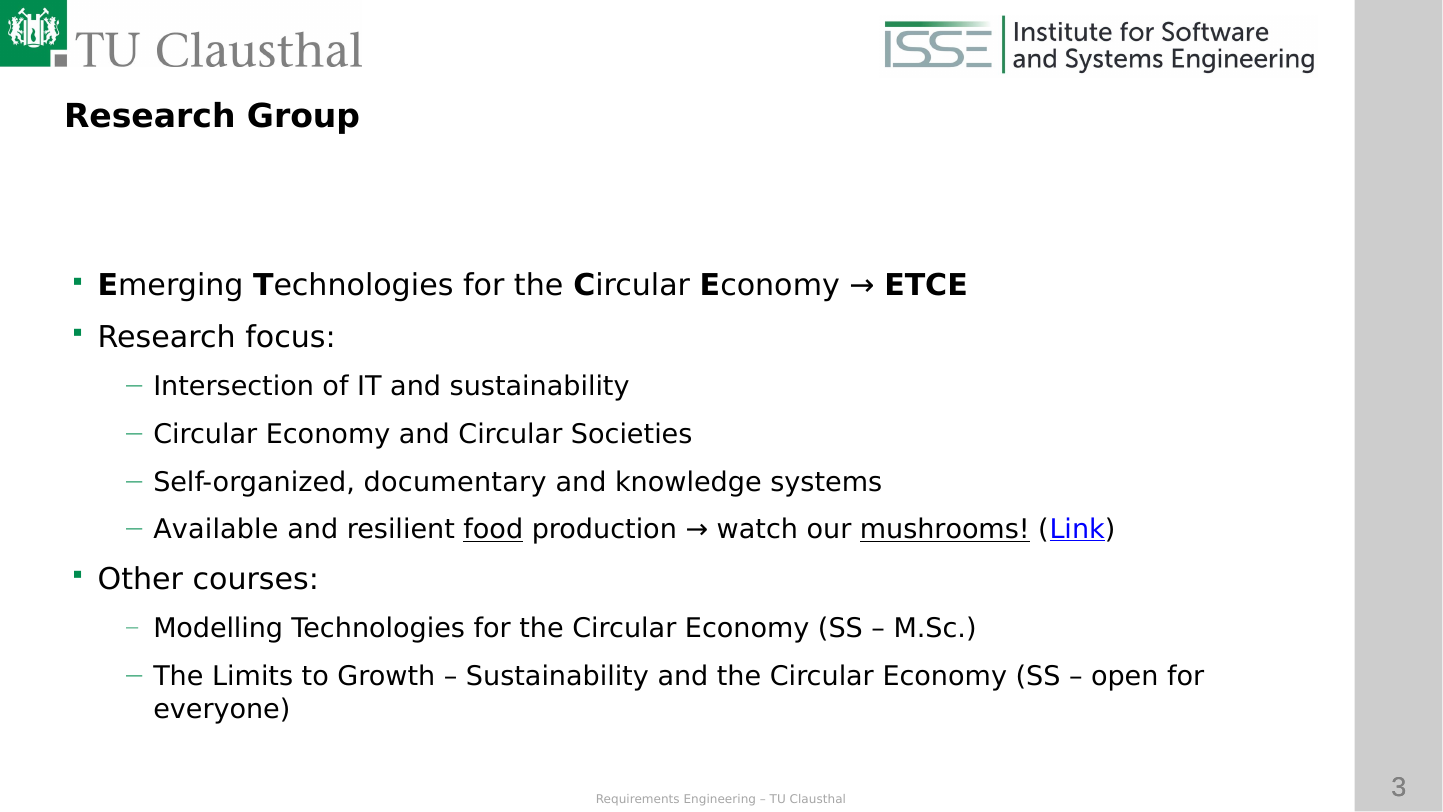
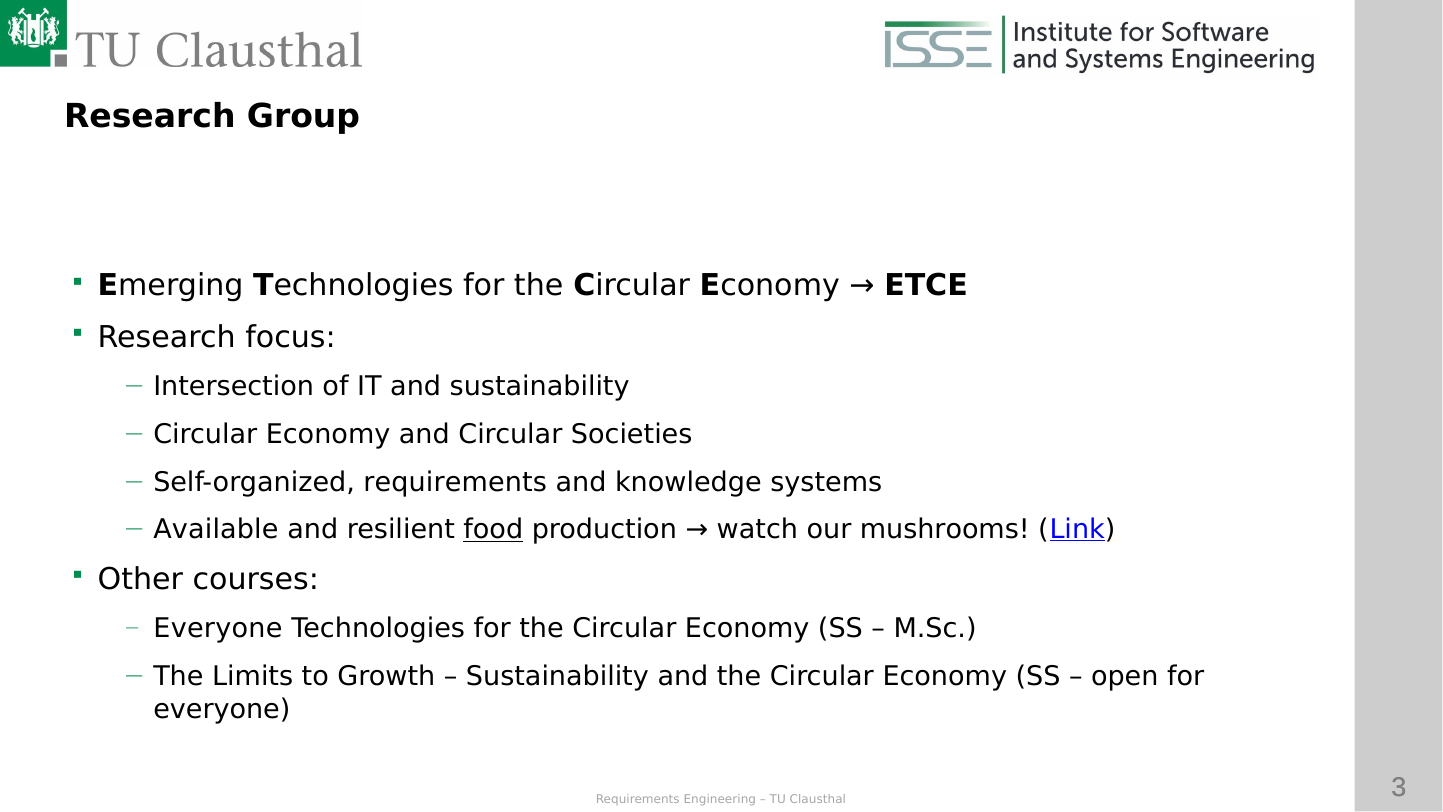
Self-organized documentary: documentary -> requirements (455, 482)
mushrooms underline: present -> none (945, 530)
Modelling: Modelling -> Everyone (218, 629)
